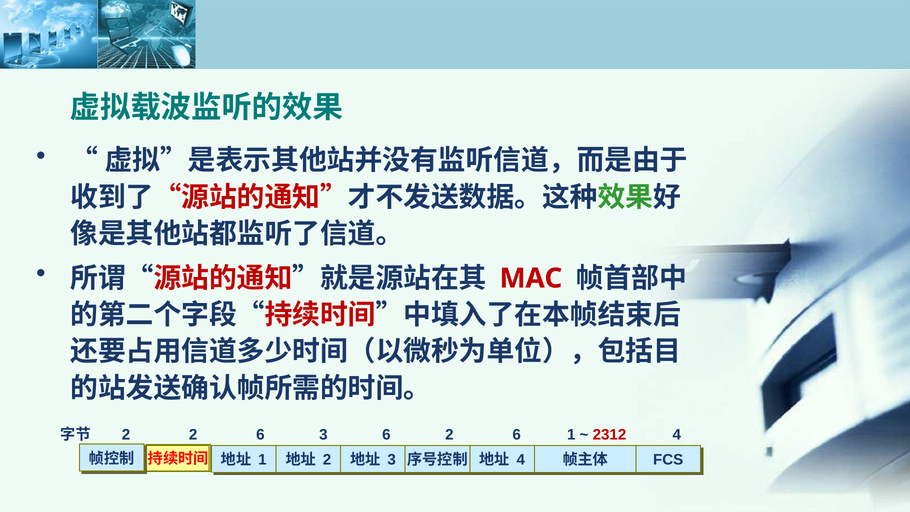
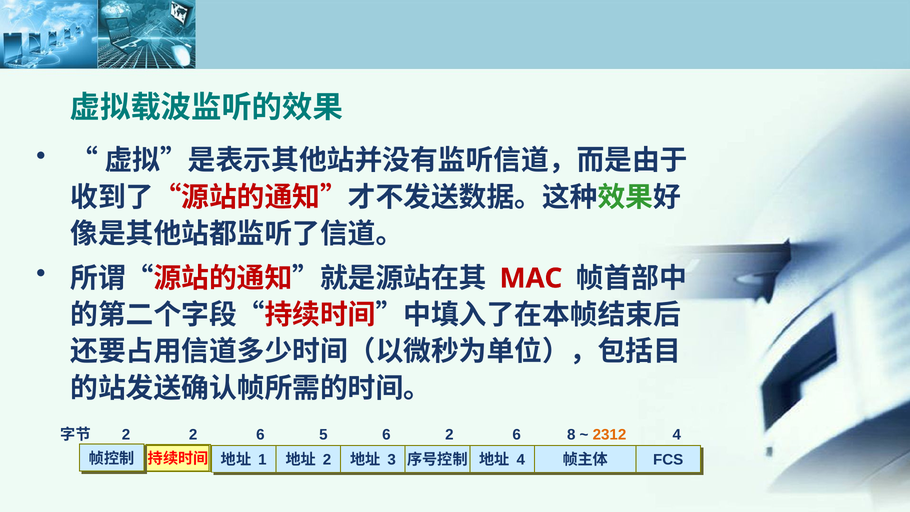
6 3: 3 -> 5 (323, 435)
6 1: 1 -> 8 (571, 435)
2312 colour: red -> orange (609, 435)
